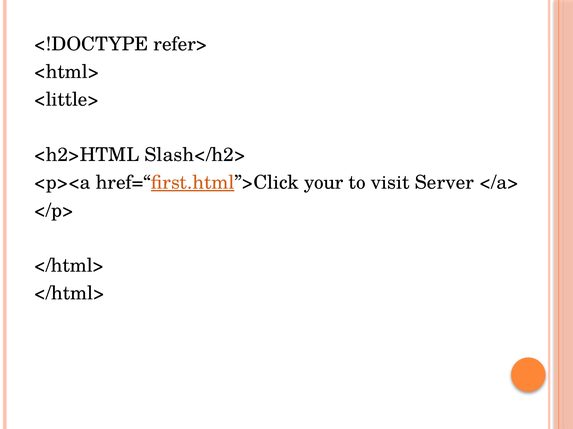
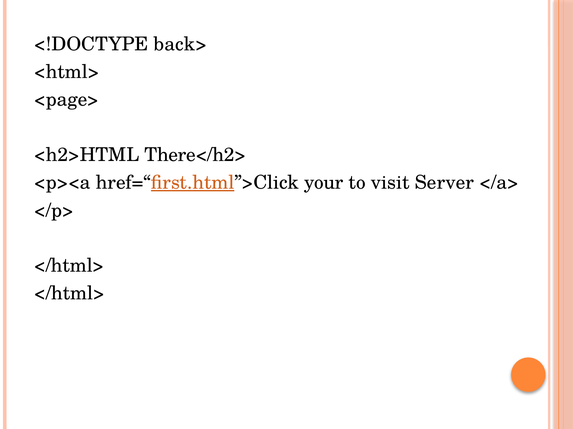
refer>: refer> -> back> (180, 44)
<little>: <little> -> <page> (67, 100)
Slash</h2>: Slash</h2> -> There</h2> (195, 155)
